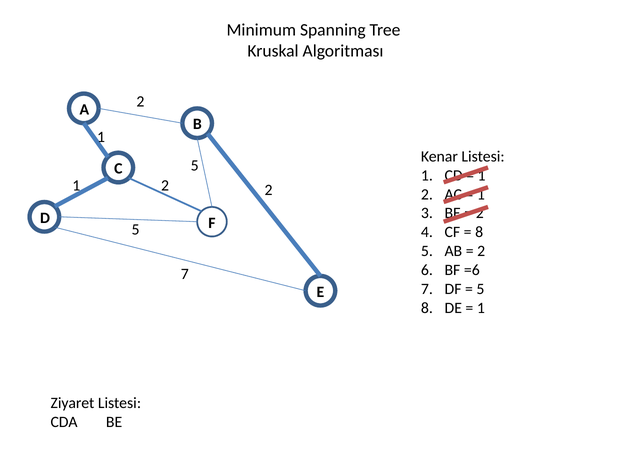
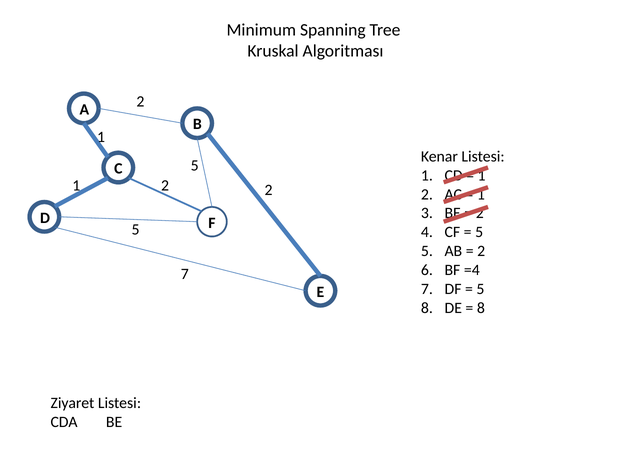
8: 8 -> 5 (479, 232)
=6: =6 -> =4 (472, 270)
1: 1 -> 8 (481, 308)
